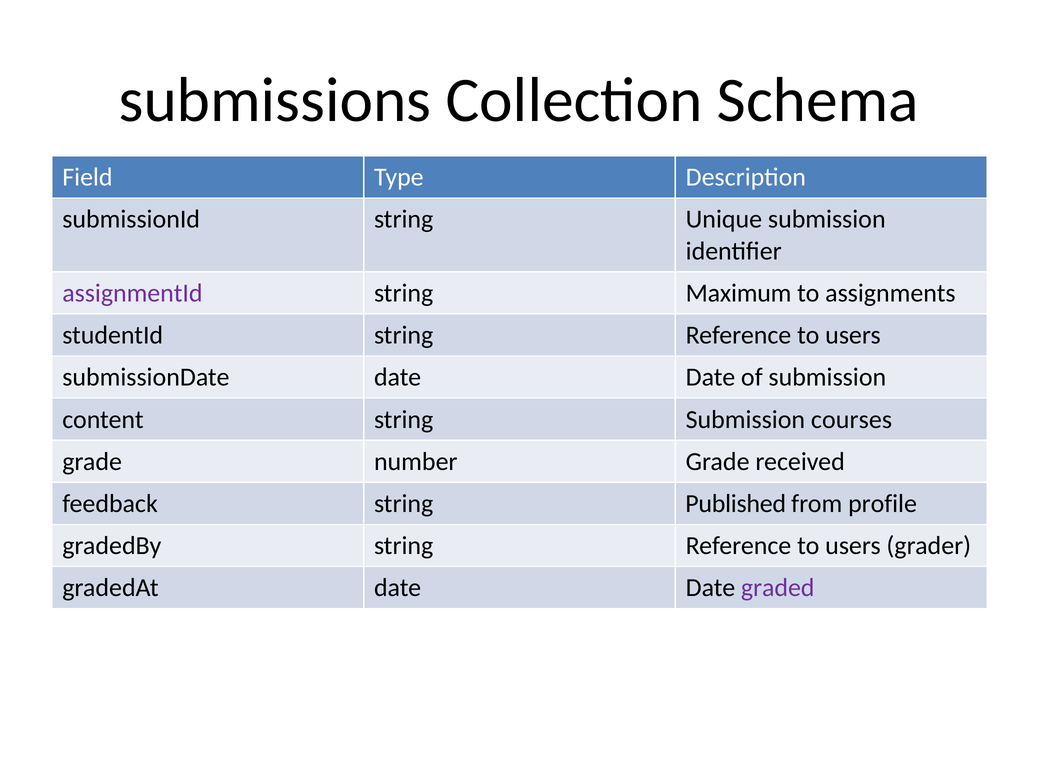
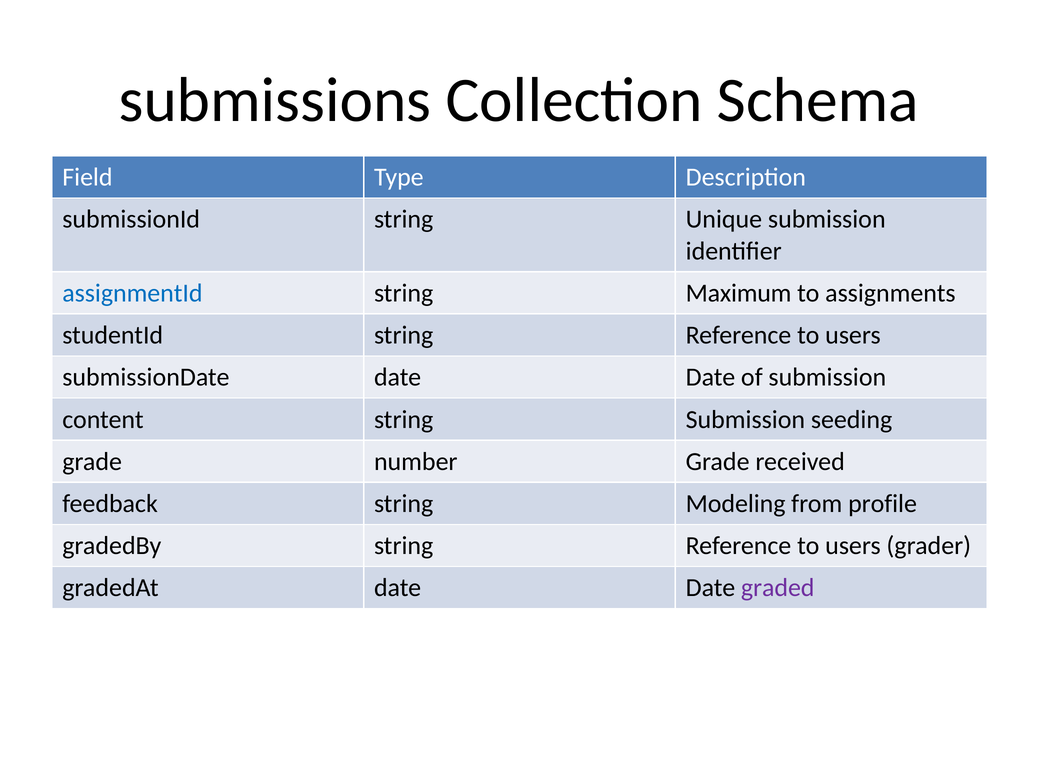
assignmentId colour: purple -> blue (132, 293)
courses: courses -> seeding (852, 420)
Published: Published -> Modeling (736, 504)
